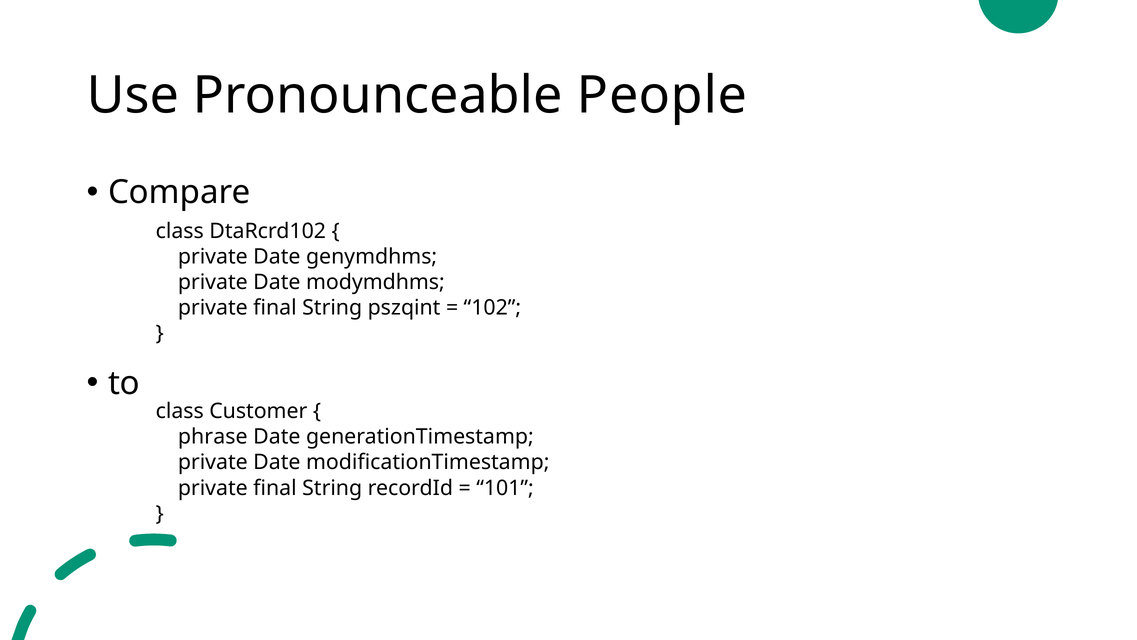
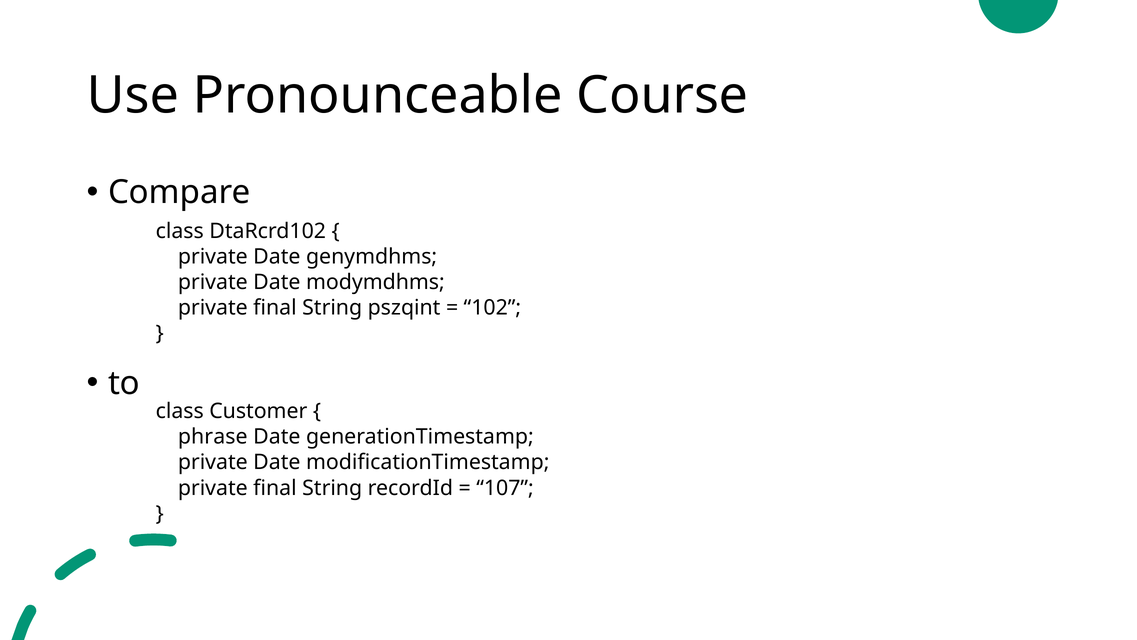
People: People -> Course (662, 96)
101: 101 -> 107 (505, 488)
